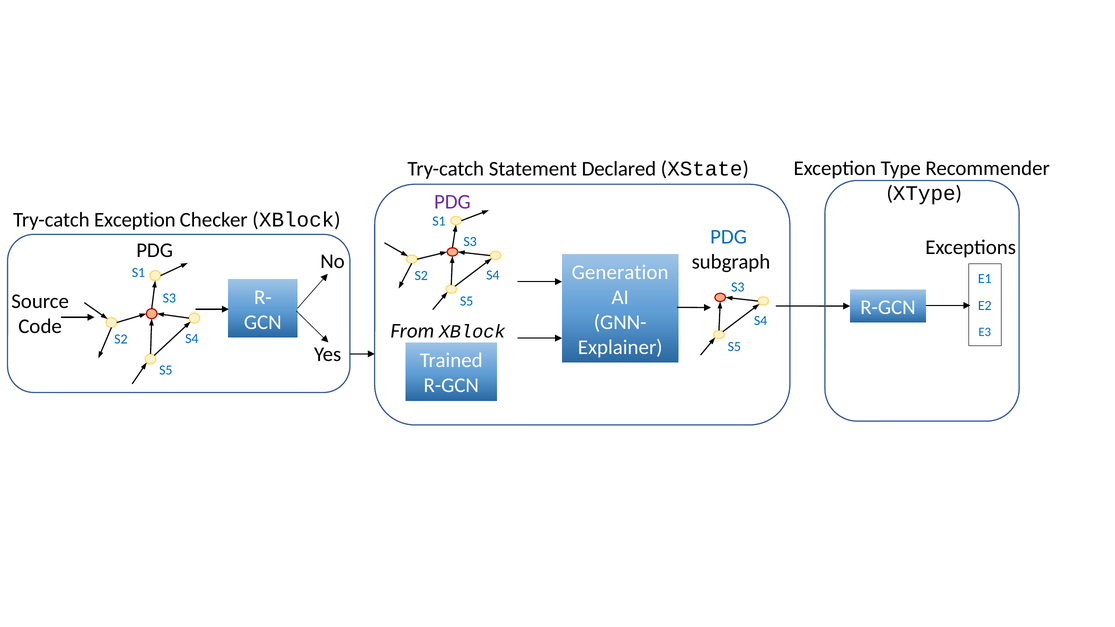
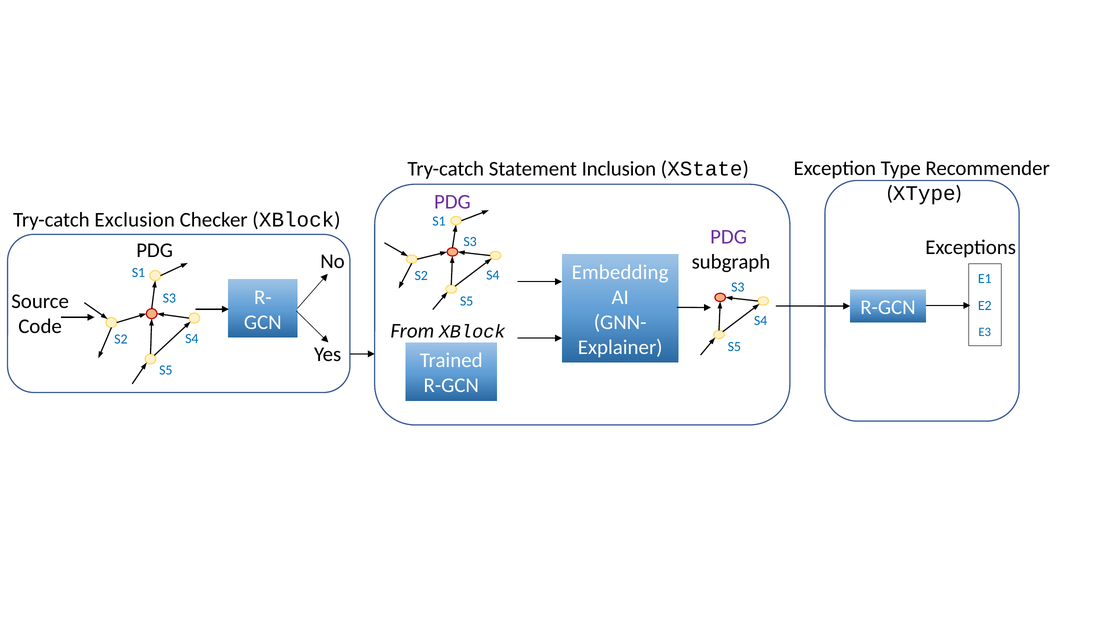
Declared: Declared -> Inclusion (619, 169)
Try-catch Exception: Exception -> Exclusion (135, 220)
PDG colour: blue -> purple (729, 237)
Generation: Generation -> Embedding (620, 272)
